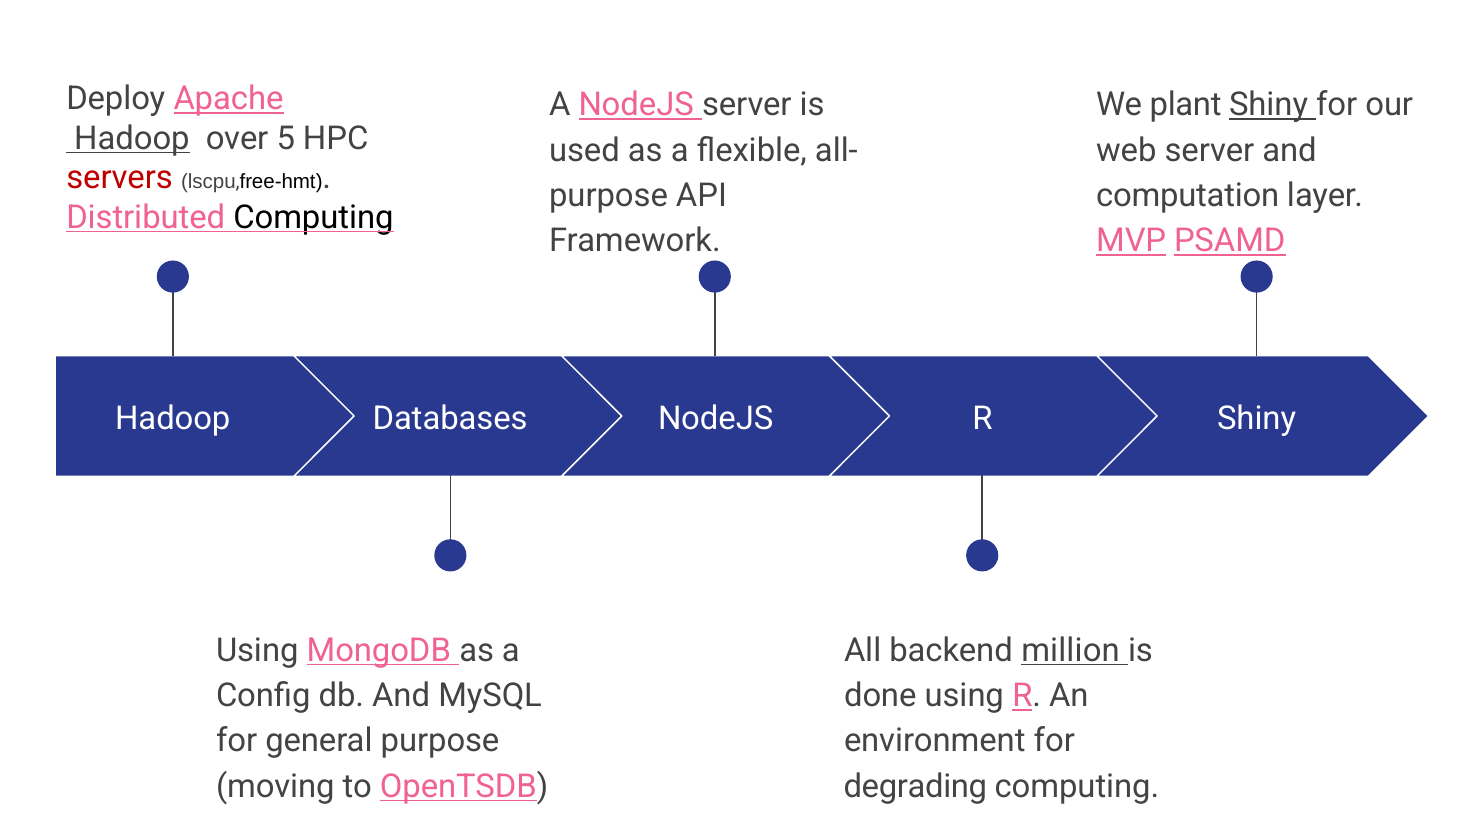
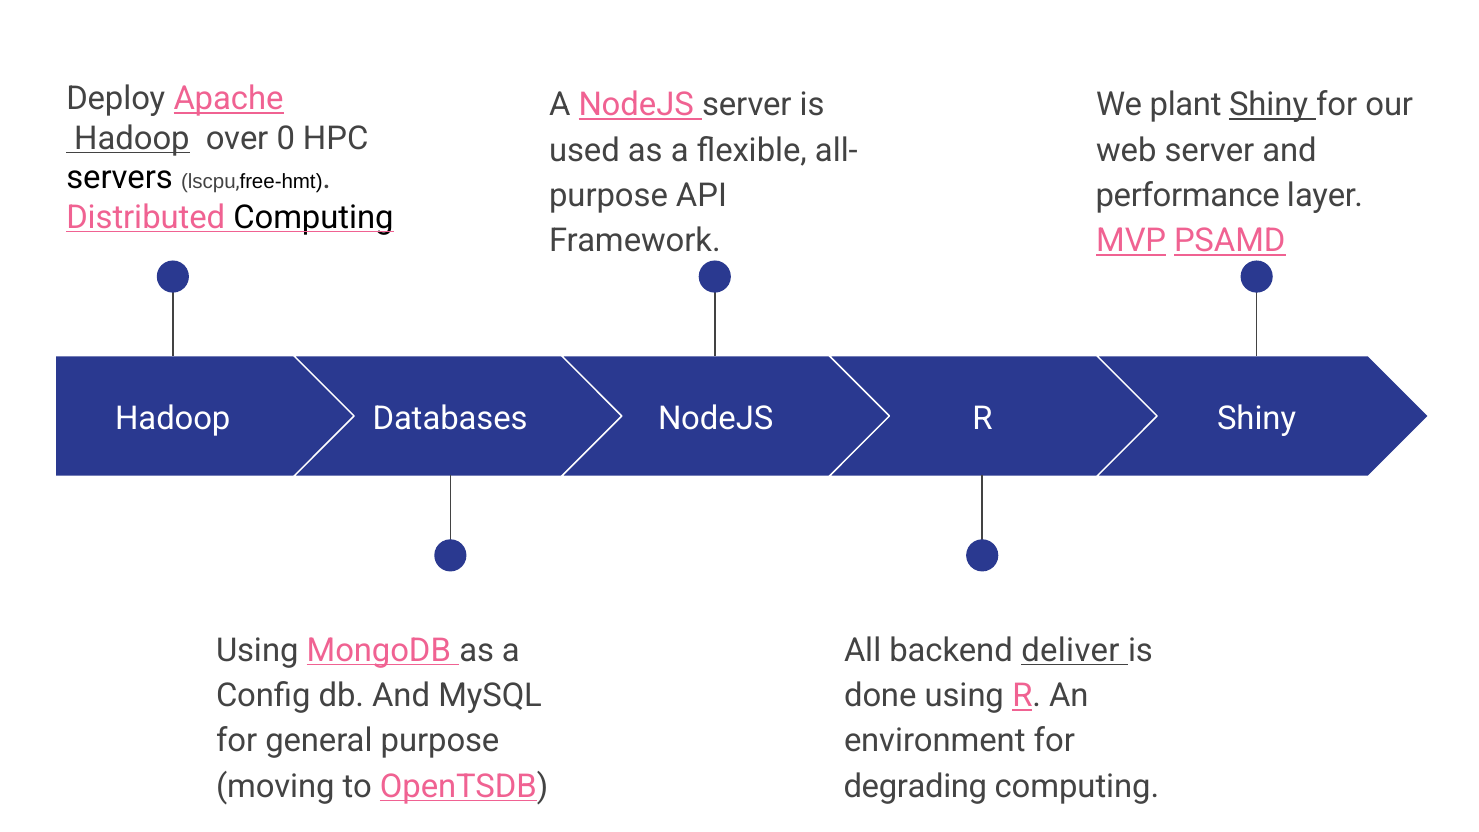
5: 5 -> 0 (286, 139)
servers colour: red -> black (120, 178)
computation: computation -> performance (1188, 196)
million: million -> deliver (1070, 650)
